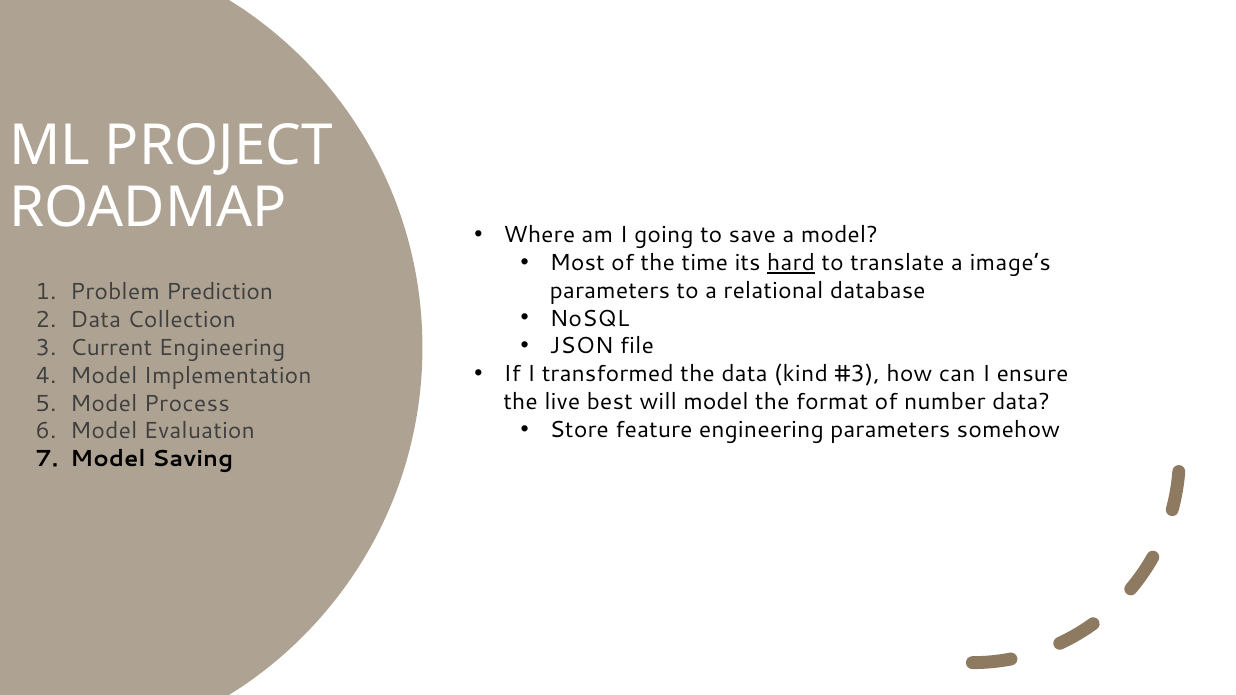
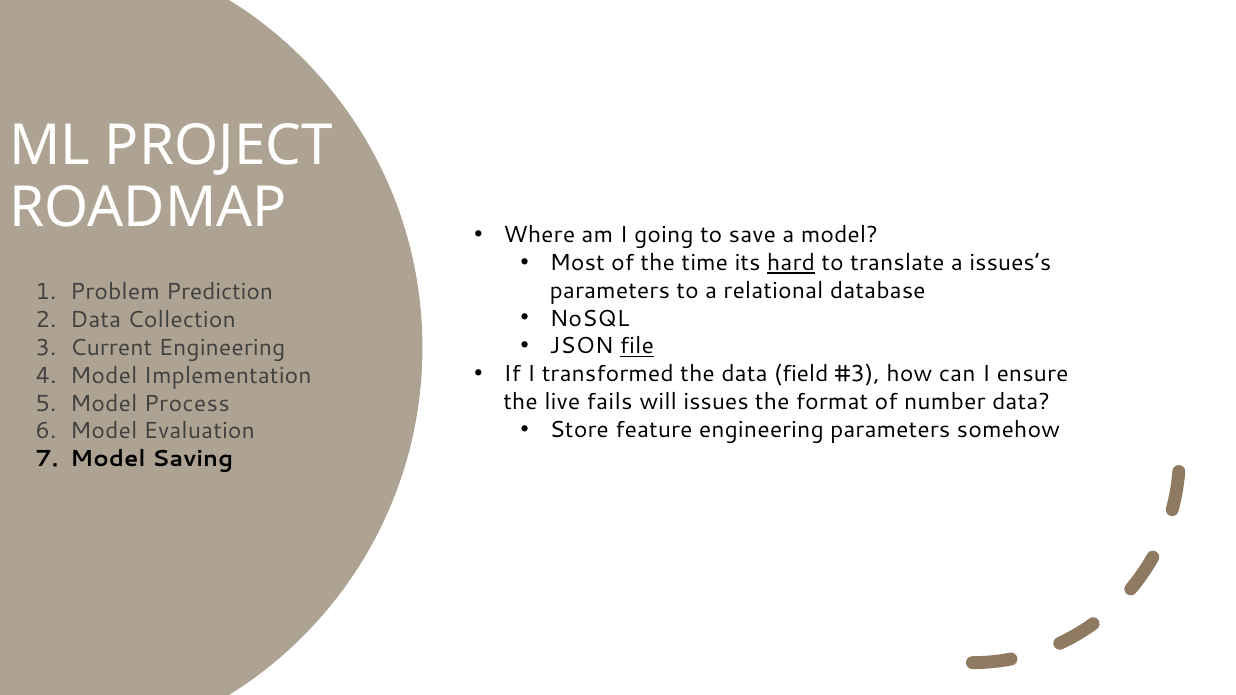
image’s: image’s -> issues’s (1010, 263)
file underline: none -> present (637, 346)
kind: kind -> field (801, 374)
best: best -> fails (610, 402)
will model: model -> issues (716, 402)
